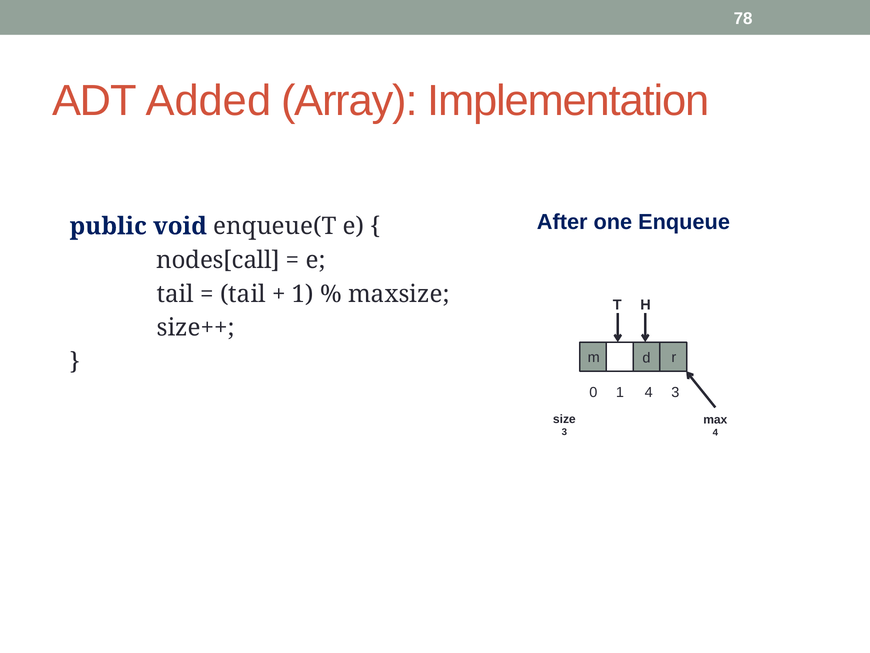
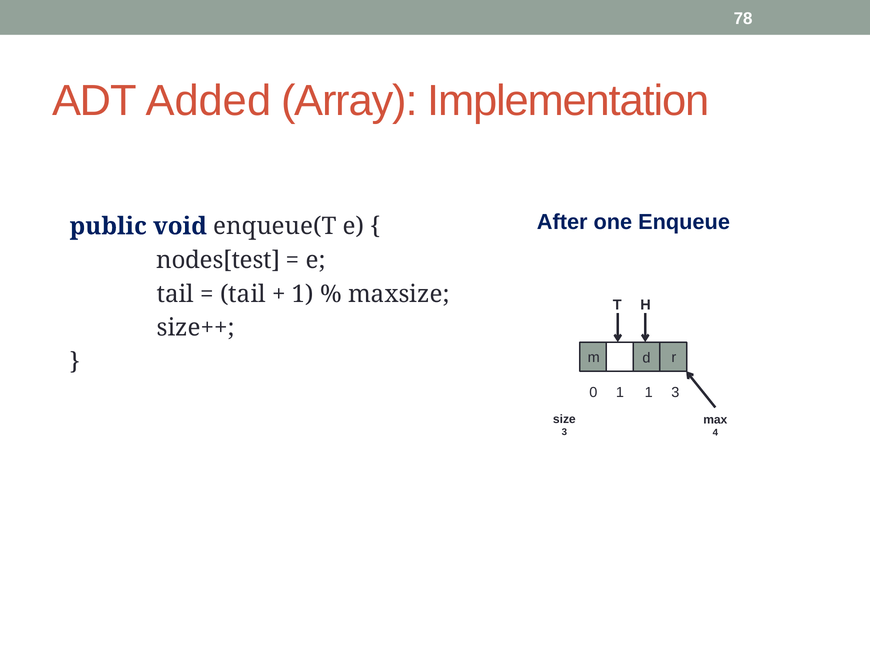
nodes[call: nodes[call -> nodes[test (218, 260)
1 4: 4 -> 1 (649, 392)
